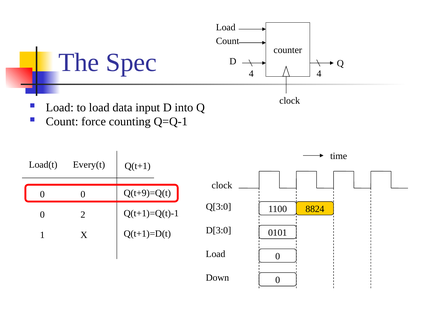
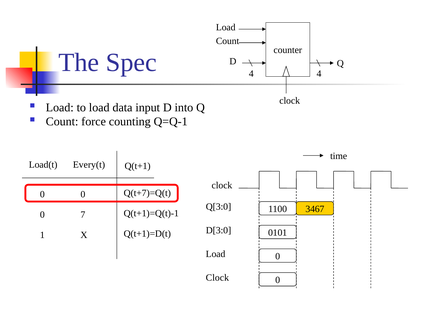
Q(t+9)=Q(t: Q(t+9)=Q(t -> Q(t+7)=Q(t (147, 193)
8824: 8824 -> 3467 (315, 209)
2: 2 -> 7 (83, 215)
Down: Down -> Clock (217, 278)
